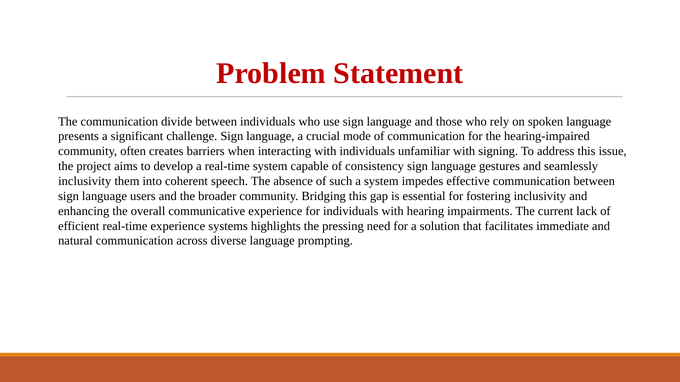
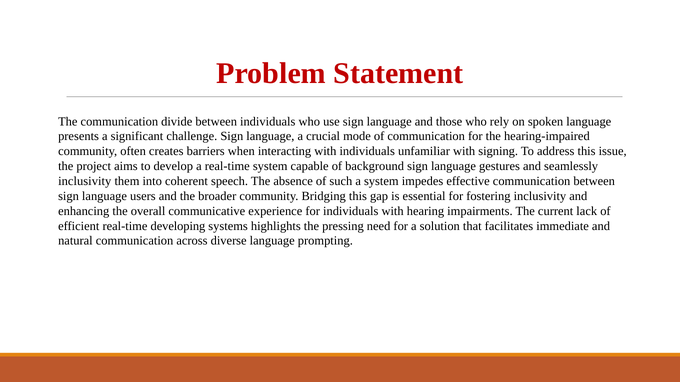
consistency: consistency -> background (375, 166)
real-time experience: experience -> developing (178, 226)
